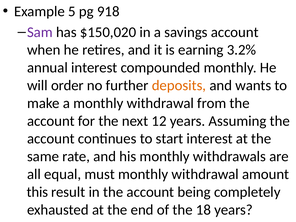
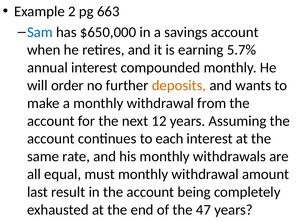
5: 5 -> 2 (72, 11)
918: 918 -> 663 (108, 11)
Sam colour: purple -> blue (40, 32)
$150,020: $150,020 -> $650,000 (108, 32)
3.2%: 3.2% -> 5.7% (241, 50)
start: start -> each (170, 139)
this: this -> last (37, 192)
18: 18 -> 47 (203, 210)
